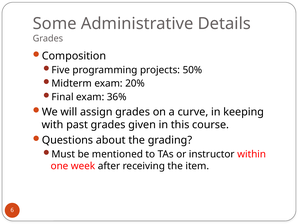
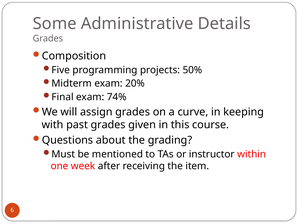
36%: 36% -> 74% (117, 97)
